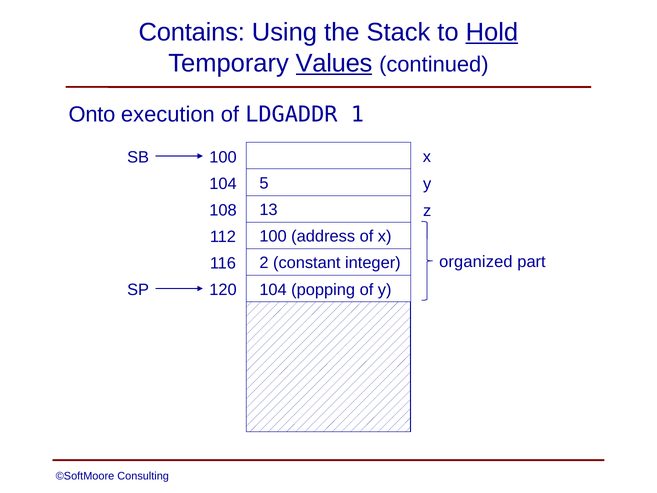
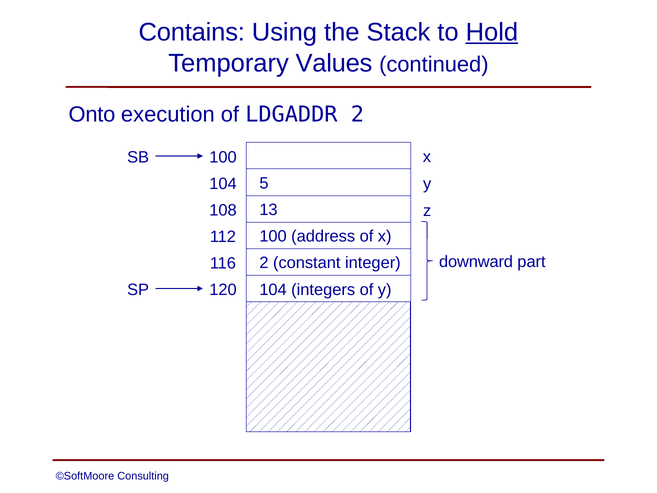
Values underline: present -> none (334, 63)
LDGADDR 1: 1 -> 2 (357, 115)
organized: organized -> downward (476, 262)
popping: popping -> integers (323, 289)
